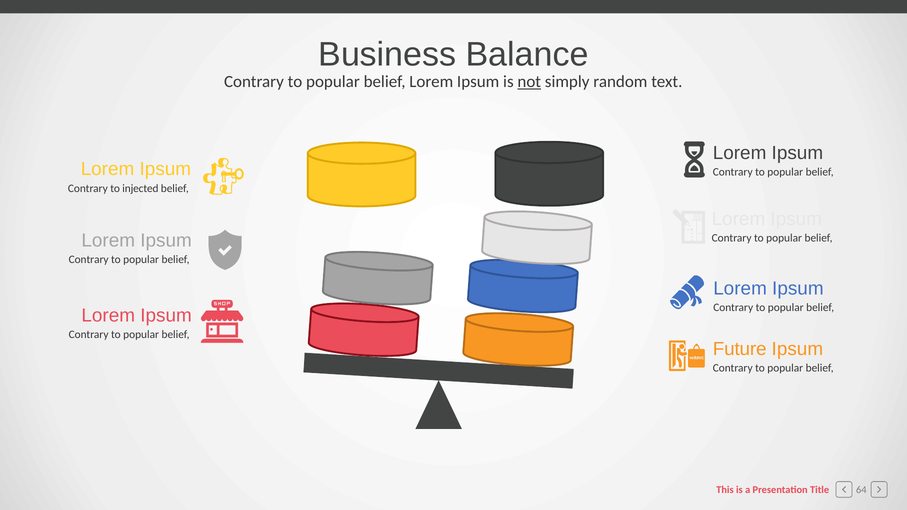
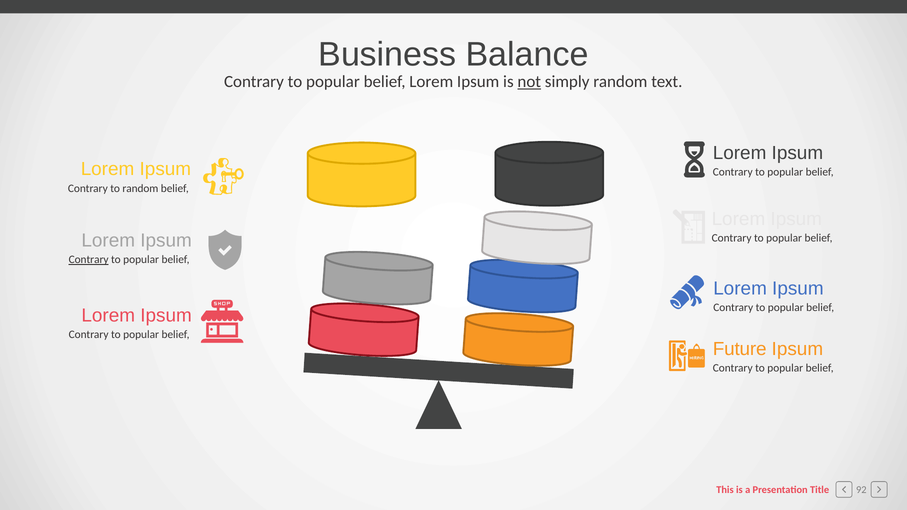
to injected: injected -> random (140, 188)
Contrary underline: none -> present (89, 260)
64: 64 -> 92 (861, 490)
